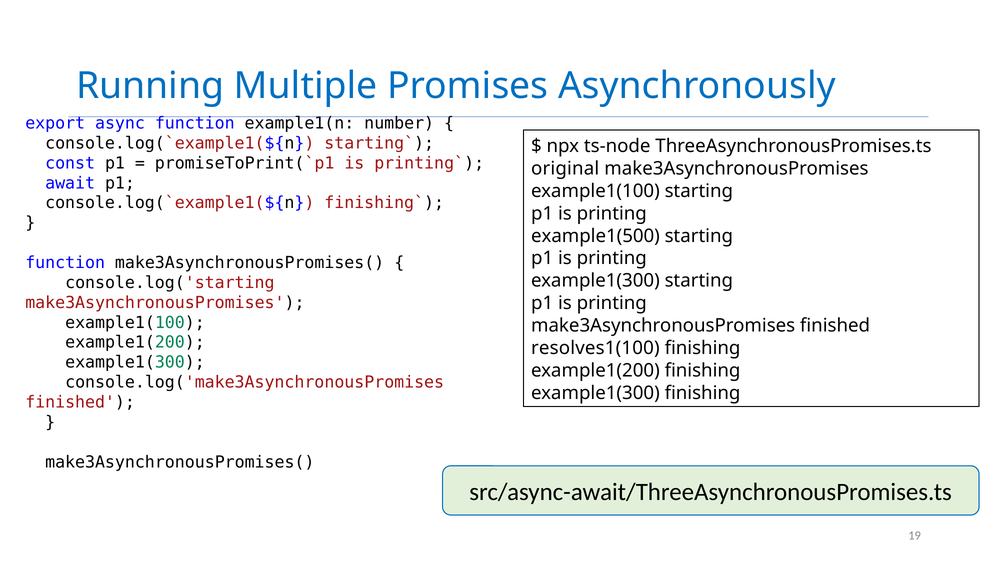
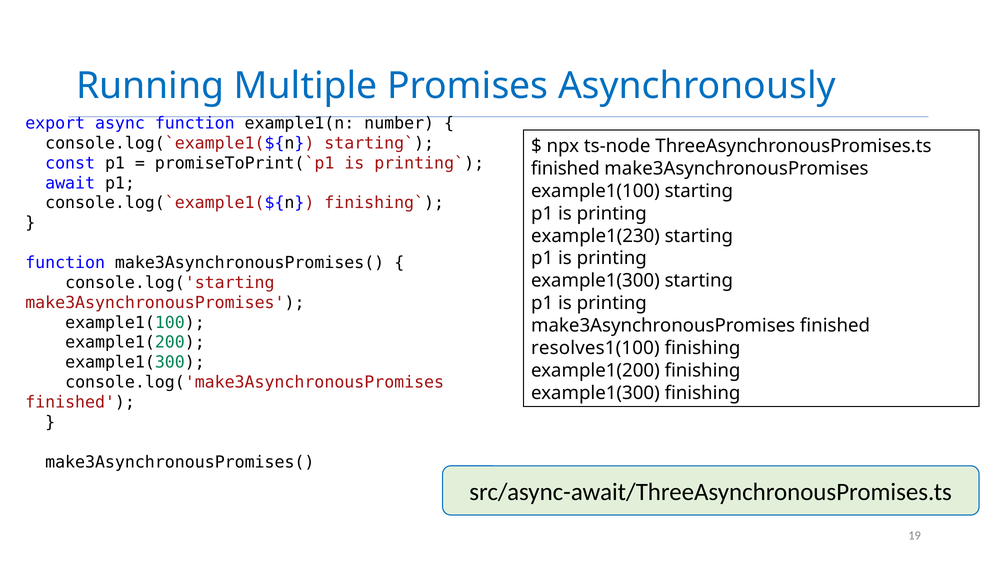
original: original -> finished (565, 168)
example1(500: example1(500 -> example1(230 (595, 236)
